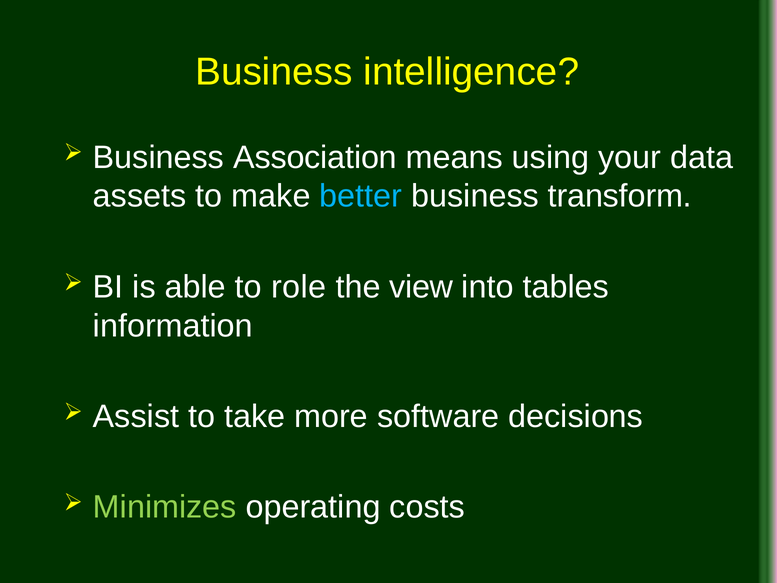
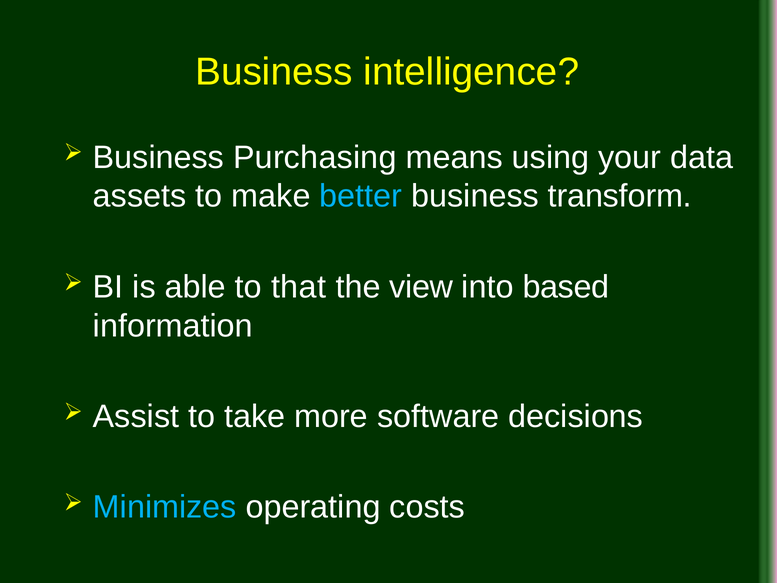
Association: Association -> Purchasing (315, 157)
role: role -> that (299, 287)
tables: tables -> based (566, 287)
Minimizes colour: light green -> light blue (165, 507)
